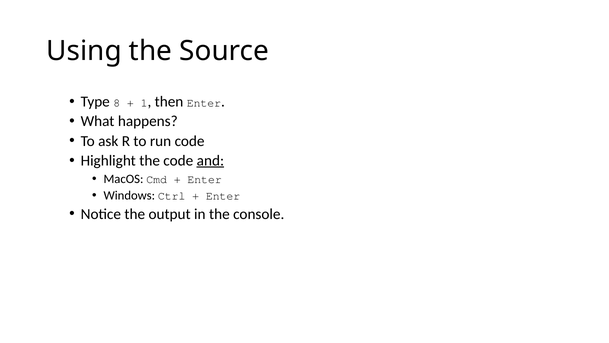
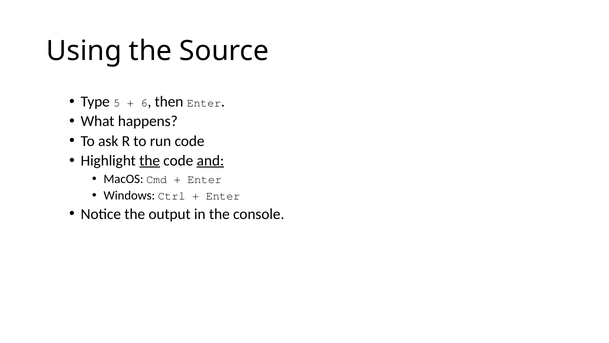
8: 8 -> 5 (117, 103)
1: 1 -> 6 (144, 103)
the underline: none -> present (150, 160)
